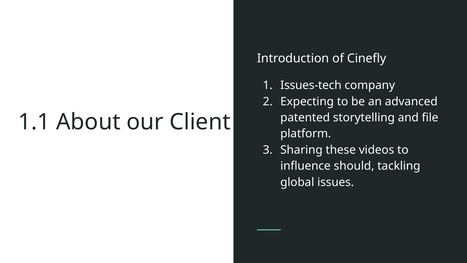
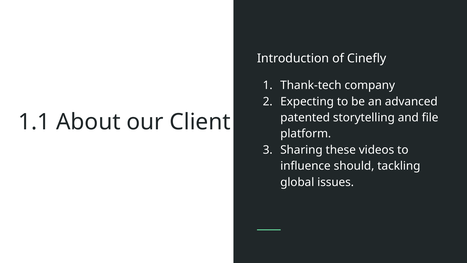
Issues-tech: Issues-tech -> Thank-tech (311, 85)
